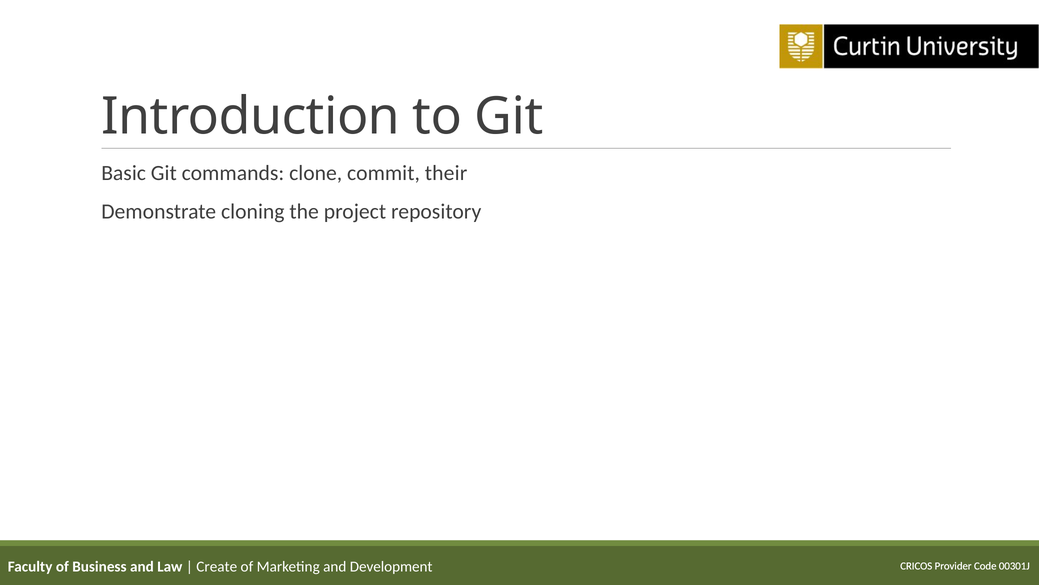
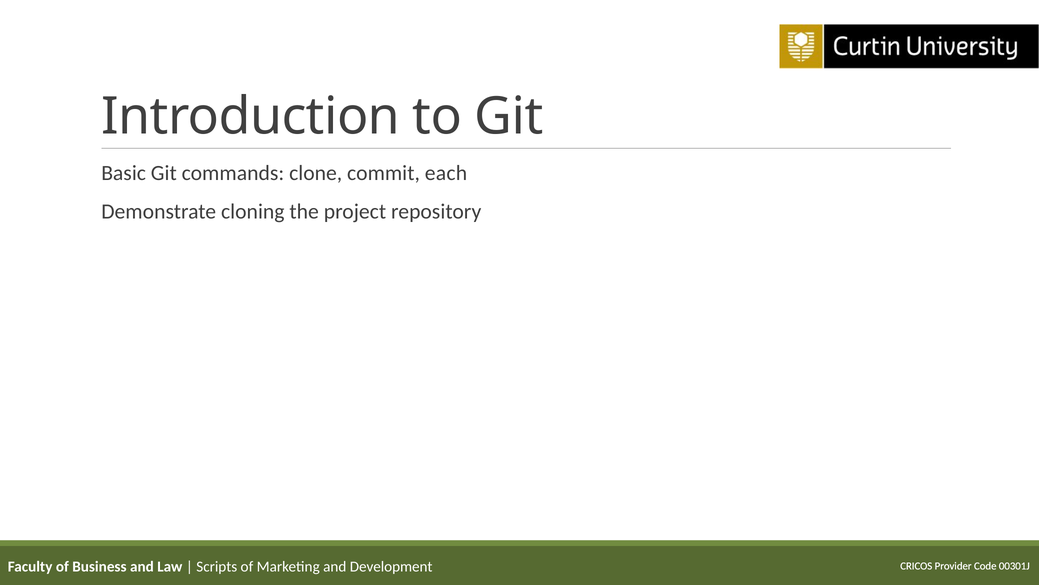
their: their -> each (446, 173)
Create: Create -> Scripts (217, 566)
